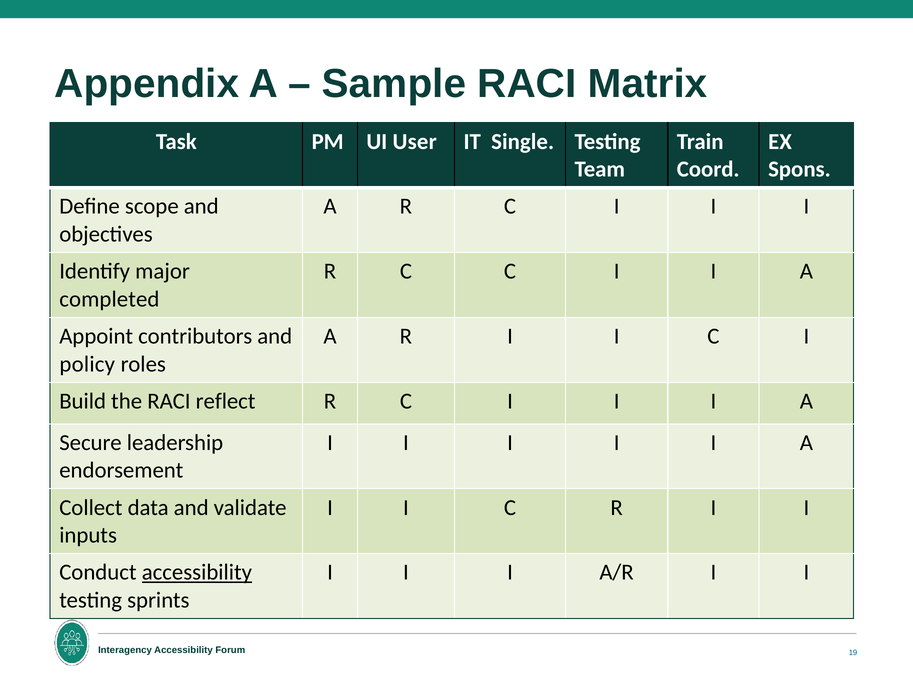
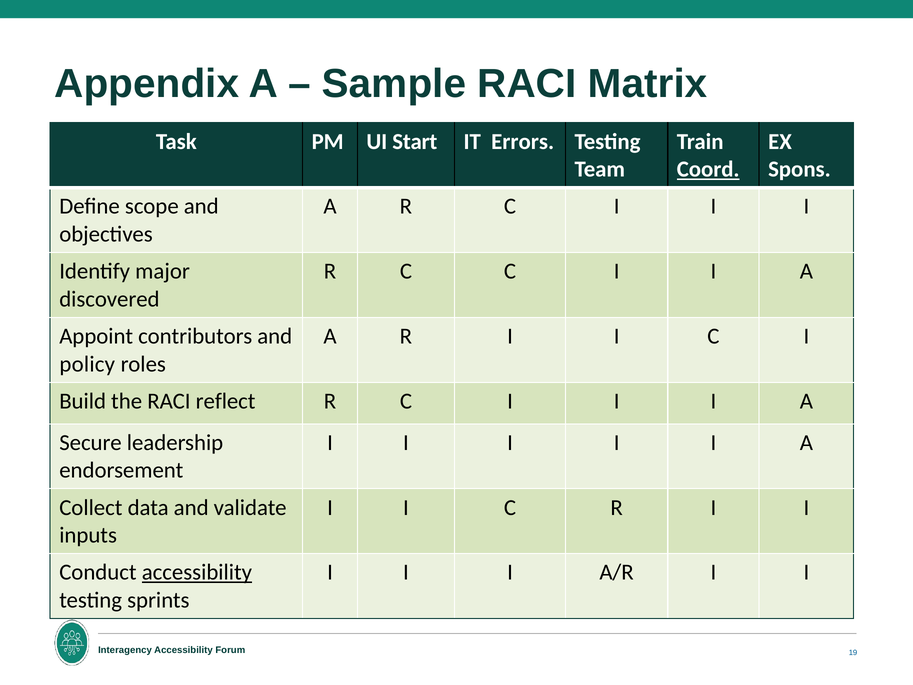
User: User -> Start (415, 141)
Single: Single -> Errors (523, 141)
Coord underline: none -> present (708, 169)
completed: completed -> discovered (109, 299)
